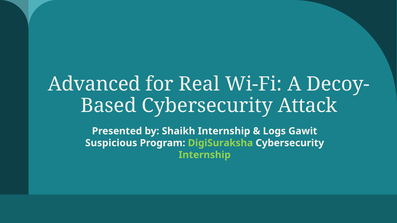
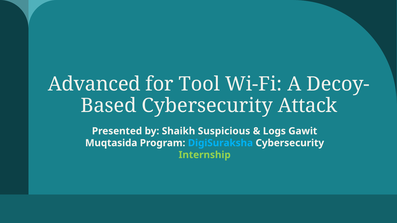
Real: Real -> Tool (199, 84)
Shaikh Internship: Internship -> Suspicious (224, 131)
Suspicious: Suspicious -> Muqtasida (111, 143)
DigiSuraksha colour: light green -> light blue (220, 143)
